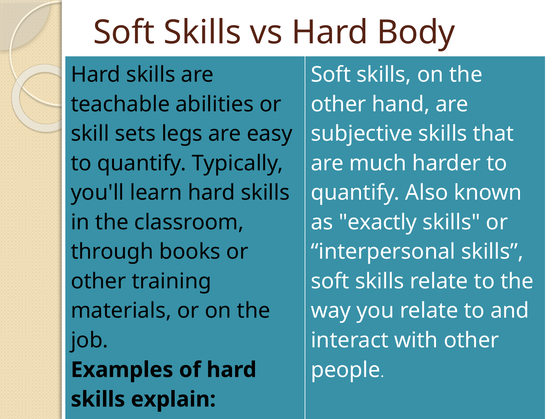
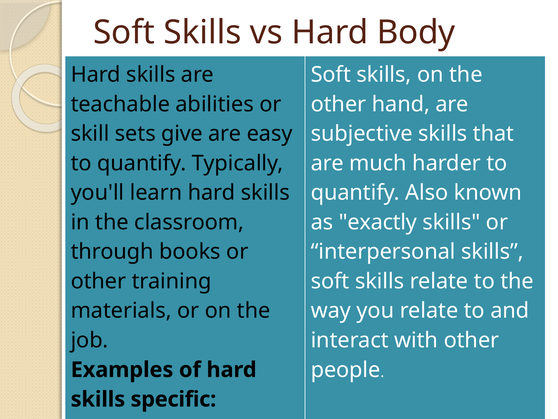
legs: legs -> give (182, 134)
explain: explain -> specific (173, 399)
